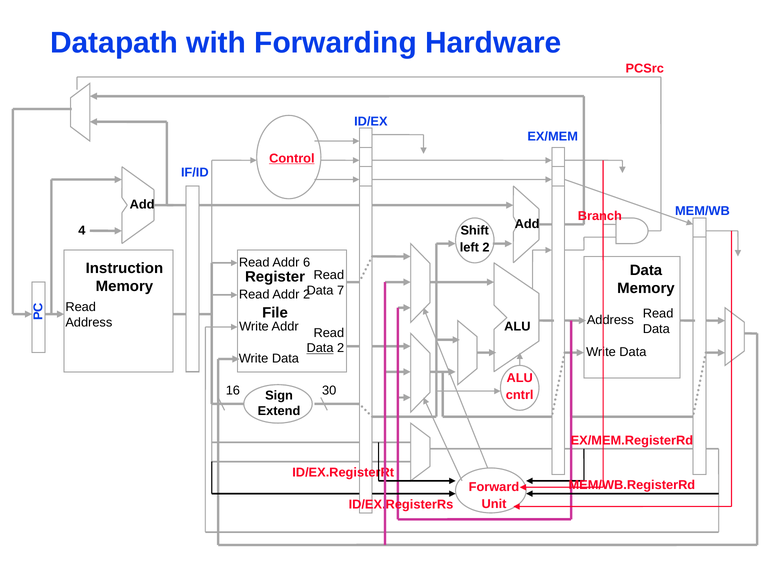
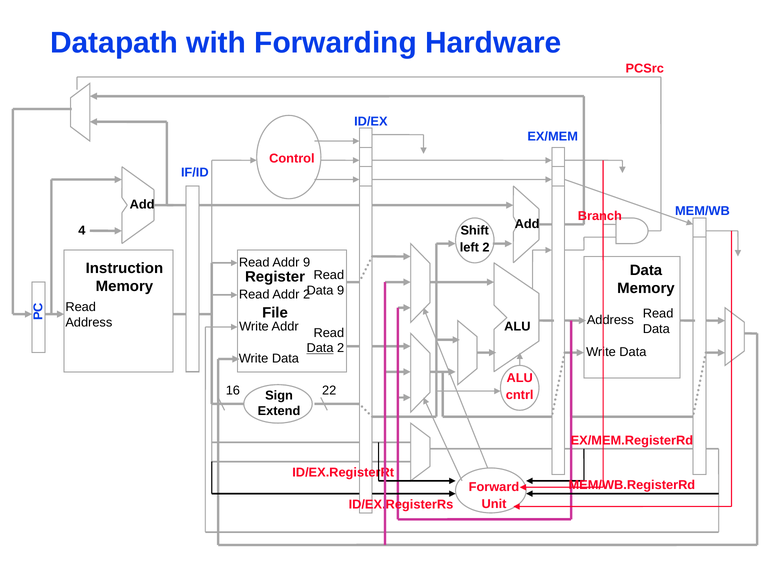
Control underline: present -> none (292, 158)
Addr 6: 6 -> 9 (307, 263)
7: 7 -> 9 (341, 291)
30: 30 -> 22 (329, 391)
